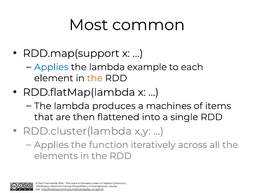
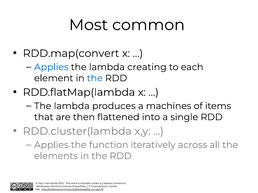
RDD.map(support: RDD.map(support -> RDD.map(convert (71, 54)
example: example -> creating (147, 67)
the colour: orange -> blue (95, 78)
